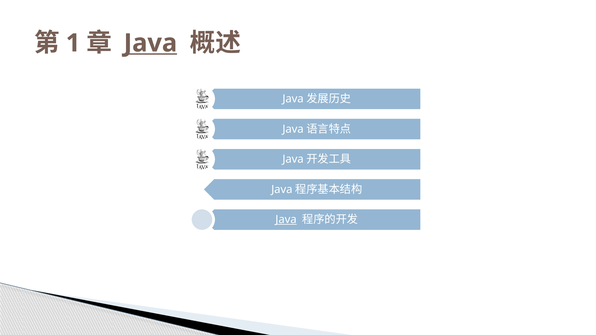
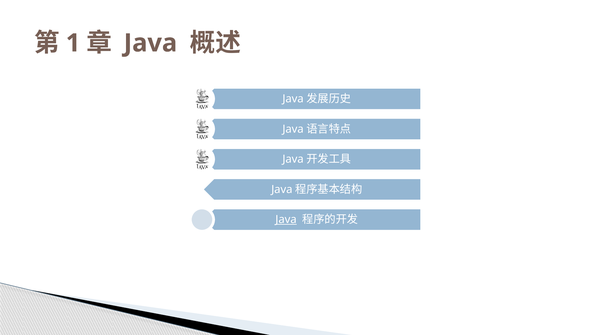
Java underline: present -> none (150, 43)
